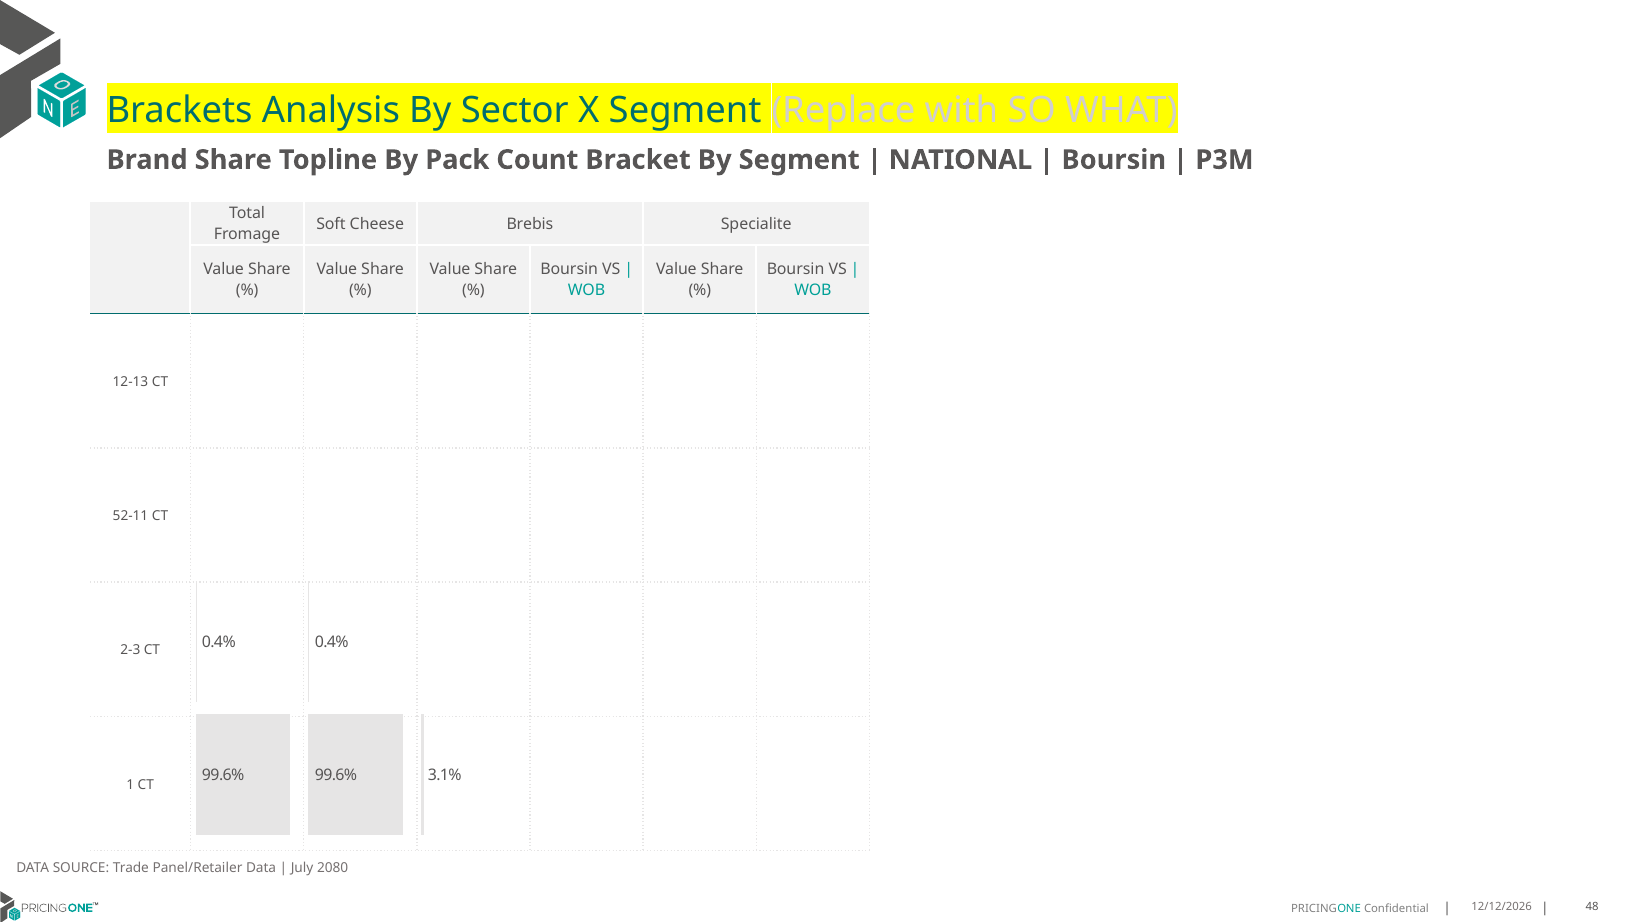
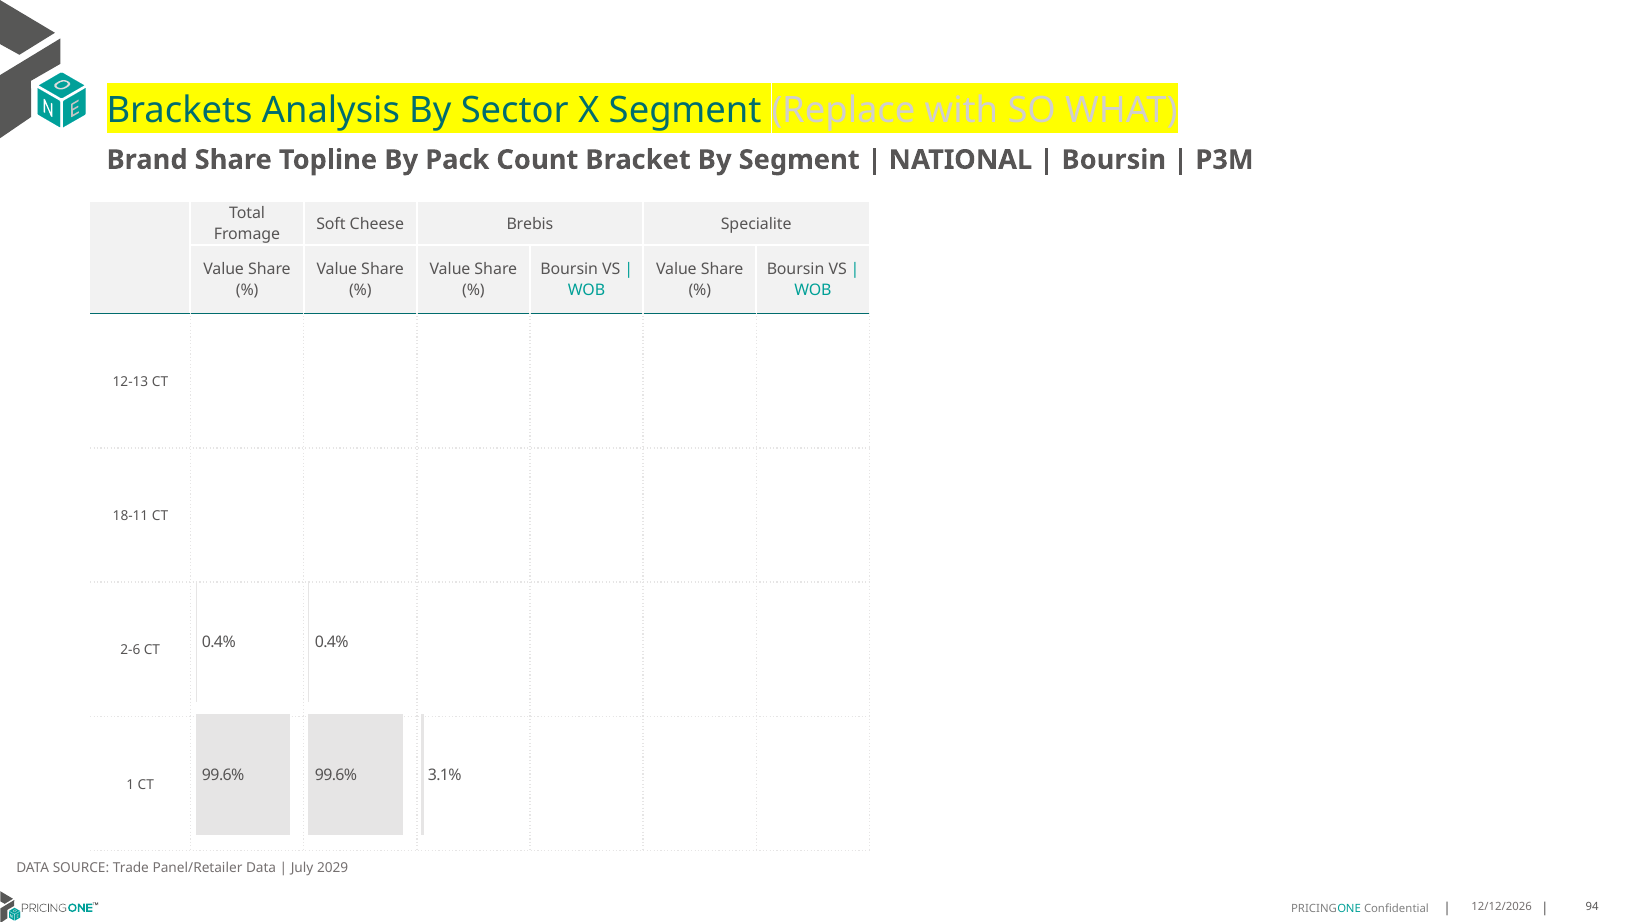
52-11: 52-11 -> 18-11 (130, 516)
2-3: 2-3 -> 2-6 (130, 650)
2080: 2080 -> 2029 (333, 868)
48: 48 -> 94 (1592, 906)
